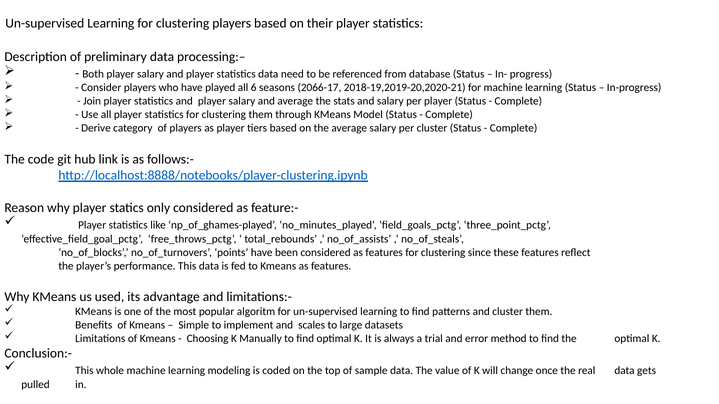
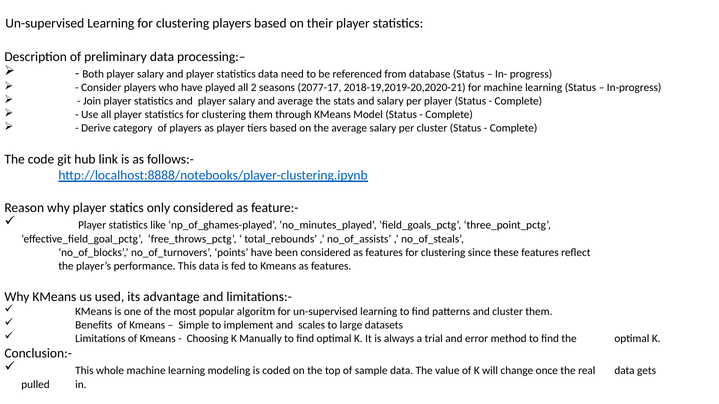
6: 6 -> 2 (254, 88)
2066-17: 2066-17 -> 2077-17 (319, 88)
